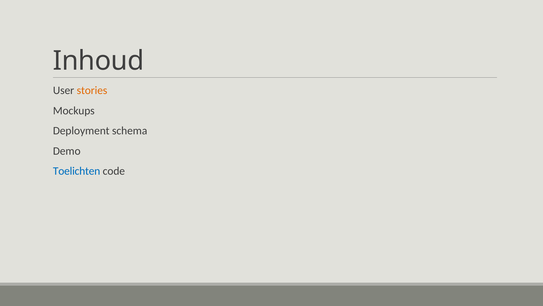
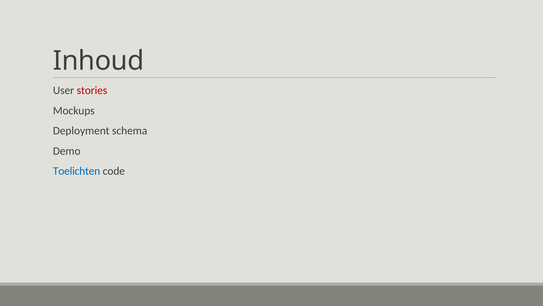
stories colour: orange -> red (92, 90)
